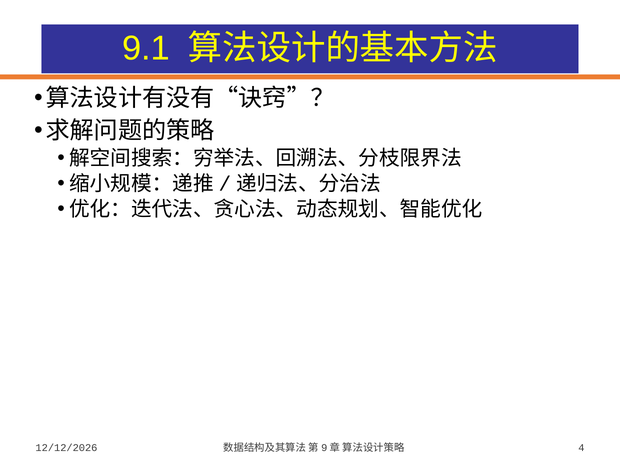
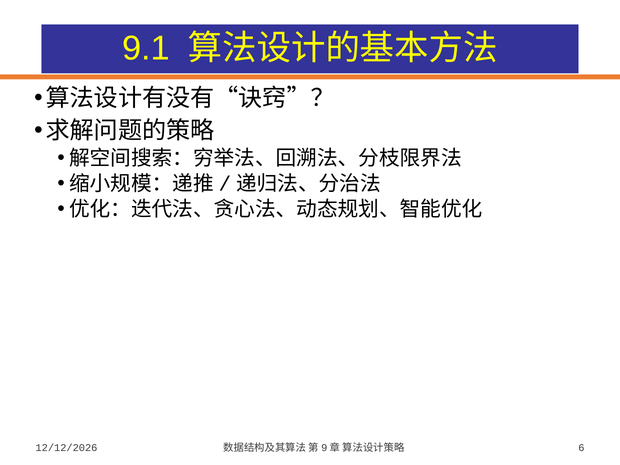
4: 4 -> 6 (581, 448)
